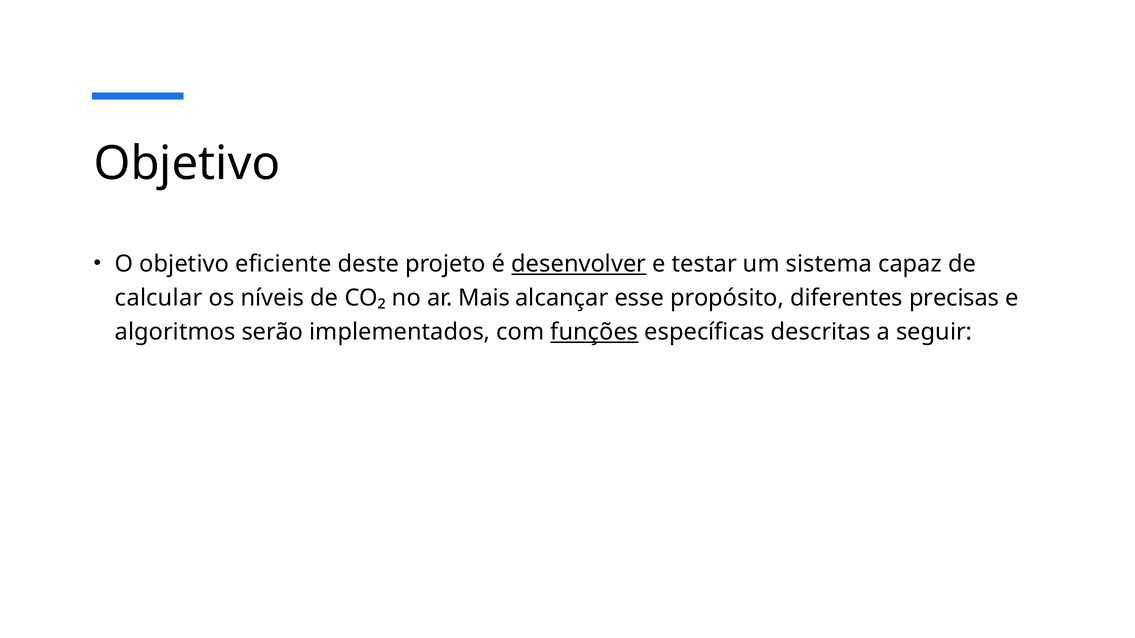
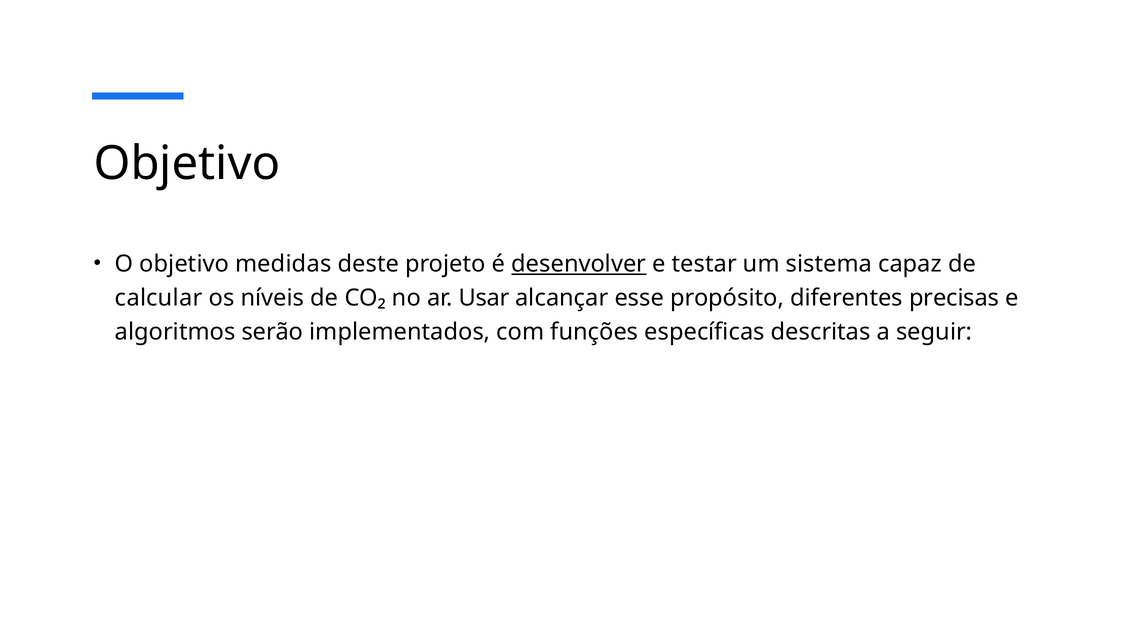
eficiente: eficiente -> medidas (283, 264)
Mais: Mais -> Usar (484, 298)
funções underline: present -> none (594, 332)
